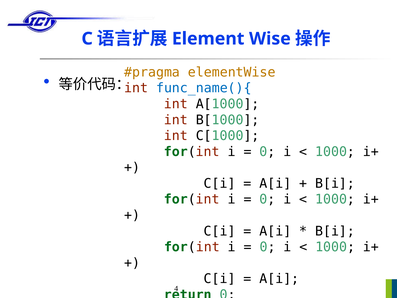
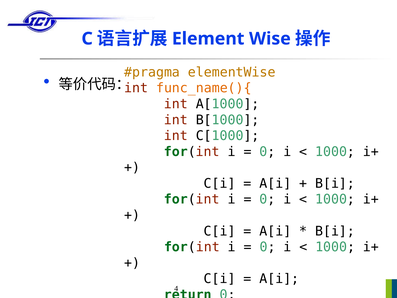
func_name(){ colour: blue -> orange (204, 88)
